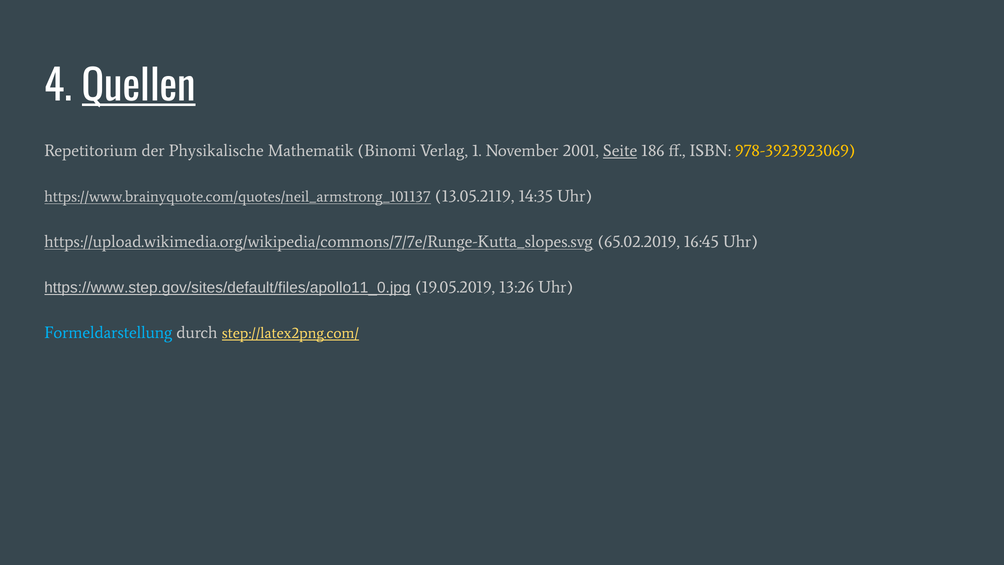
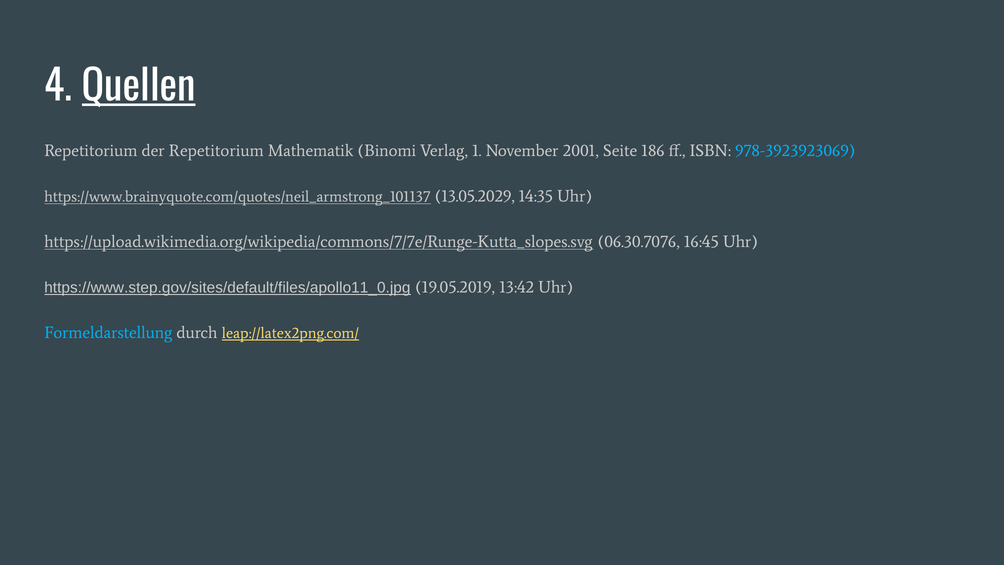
der Physikalische: Physikalische -> Repetitorium (216, 151)
Seite underline: present -> none (620, 151)
978-3923923069 colour: yellow -> light blue (795, 151)
13.05.2119: 13.05.2119 -> 13.05.2029 (475, 196)
65.02.2019: 65.02.2019 -> 06.30.7076 (639, 242)
13:26: 13:26 -> 13:42 (517, 287)
step://latex2png.com/: step://latex2png.com/ -> leap://latex2png.com/ (290, 333)
